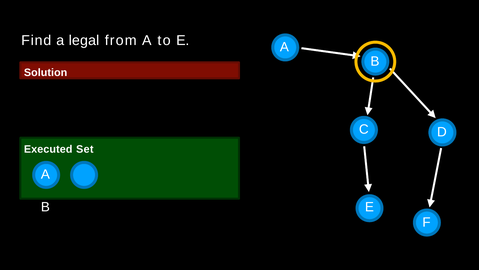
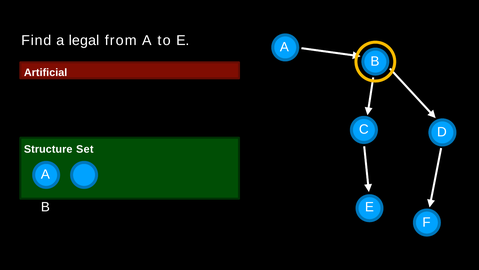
Solution: Solution -> Artificial (46, 73)
Executed: Executed -> Structure (48, 149)
